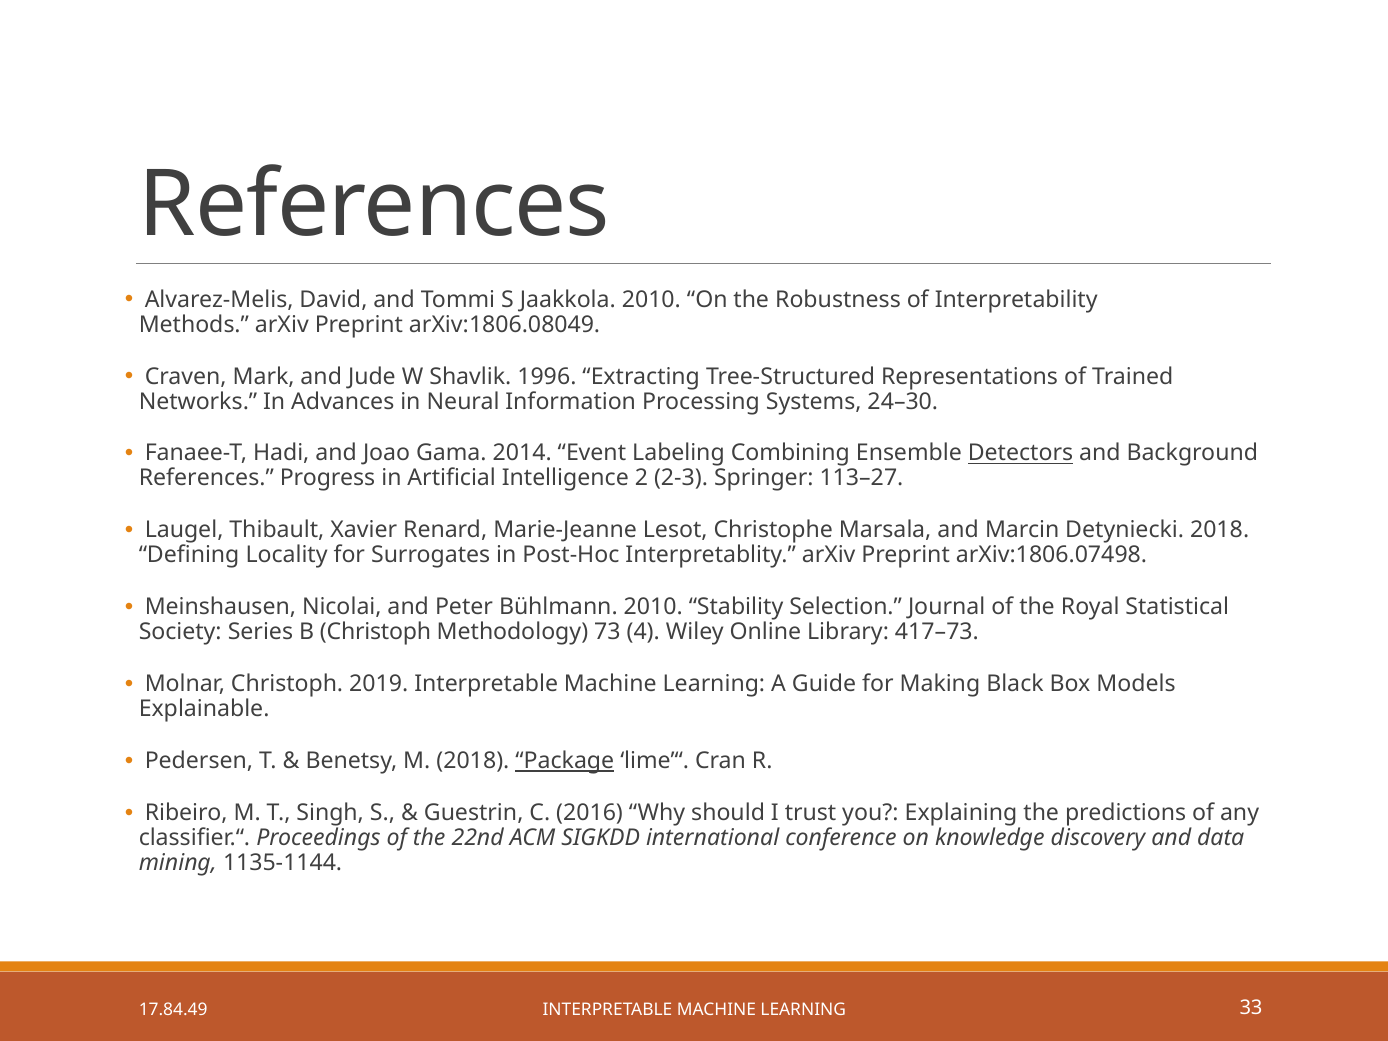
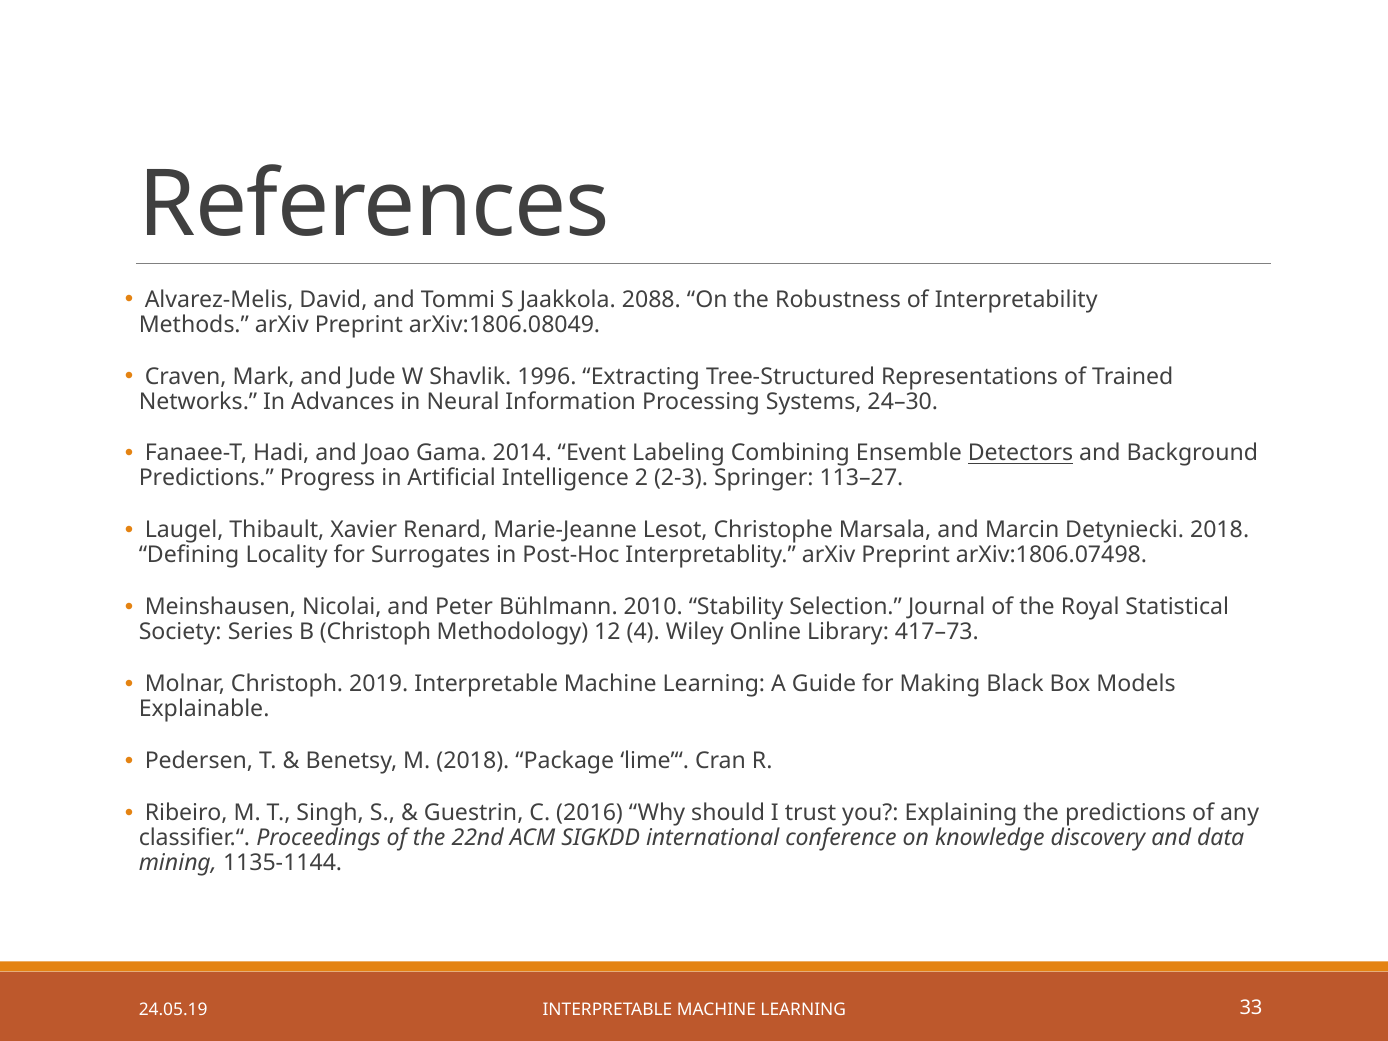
Jaakkola 2010: 2010 -> 2088 (651, 299)
References: References -> Predictions (206, 478)
73: 73 -> 12 (607, 632)
Package underline: present -> none (565, 761)
17.84.49: 17.84.49 -> 24.05.19 (173, 1009)
